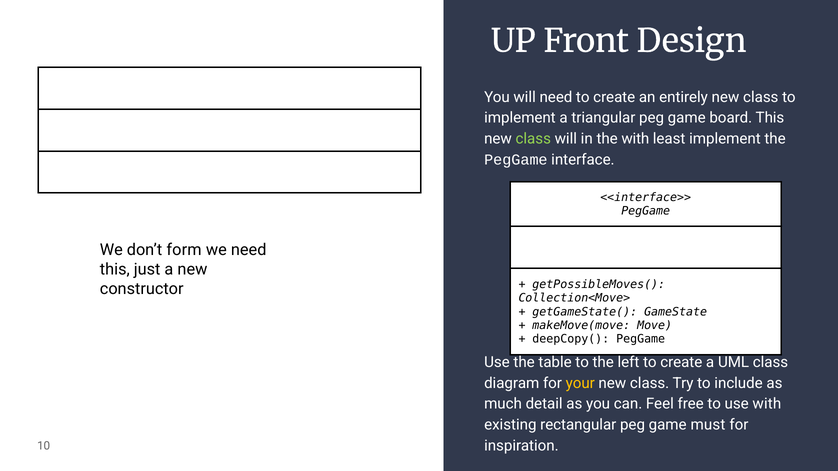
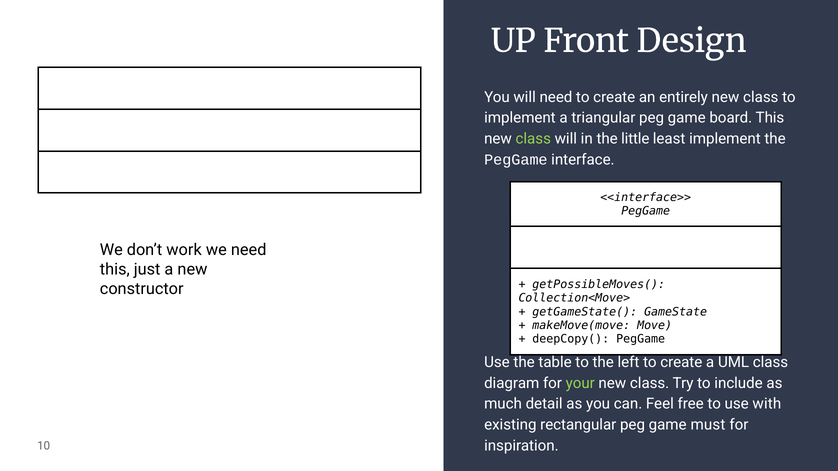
the with: with -> little (635, 139)
form: form -> work (184, 250)
your colour: yellow -> light green (580, 383)
